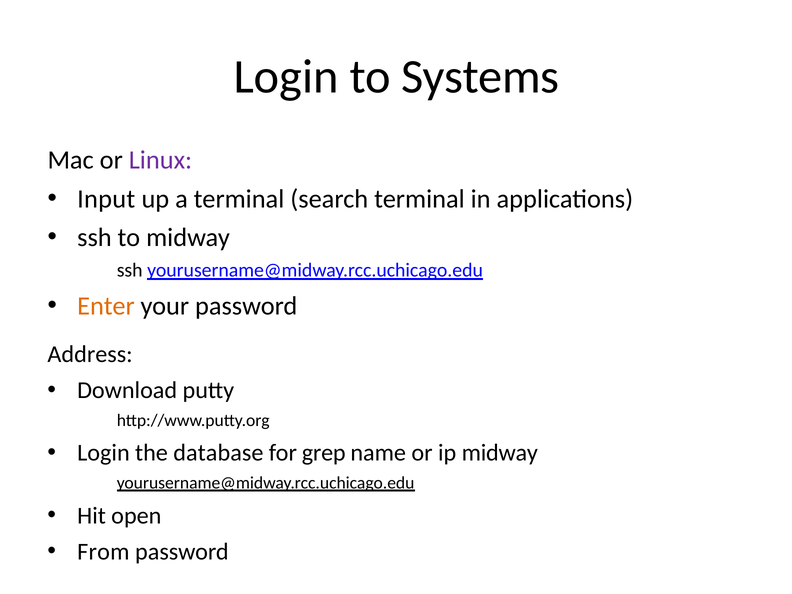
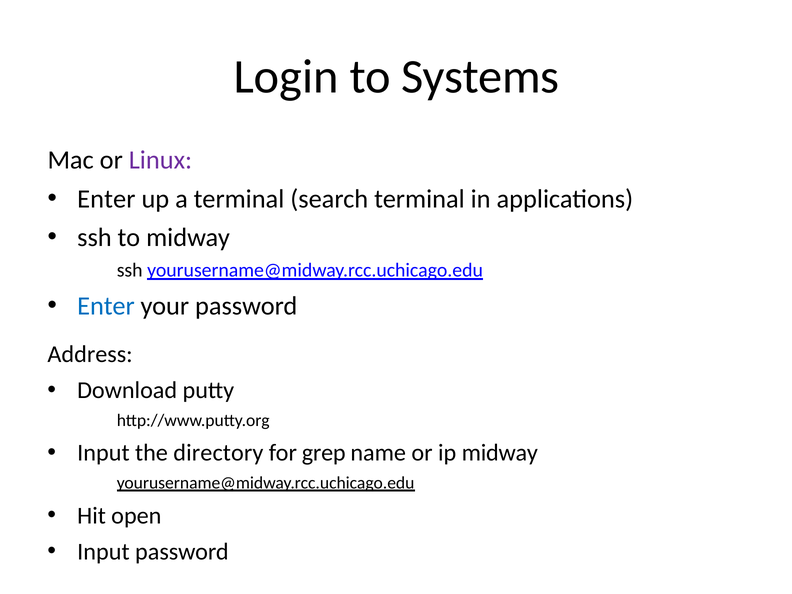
Input: Input -> Enter (106, 199)
Enter colour: orange -> blue (106, 306)
Login: Login -> Input (103, 453)
database: database -> directory (218, 453)
From: From -> Input (103, 552)
